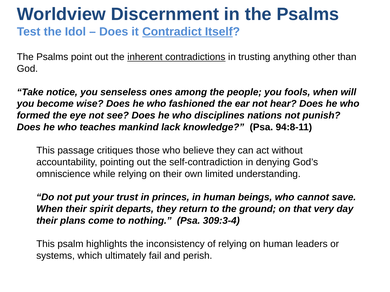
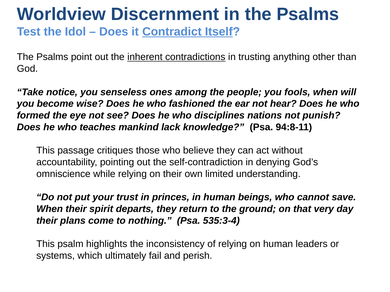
309:3-4: 309:3-4 -> 535:3-4 (221, 221)
